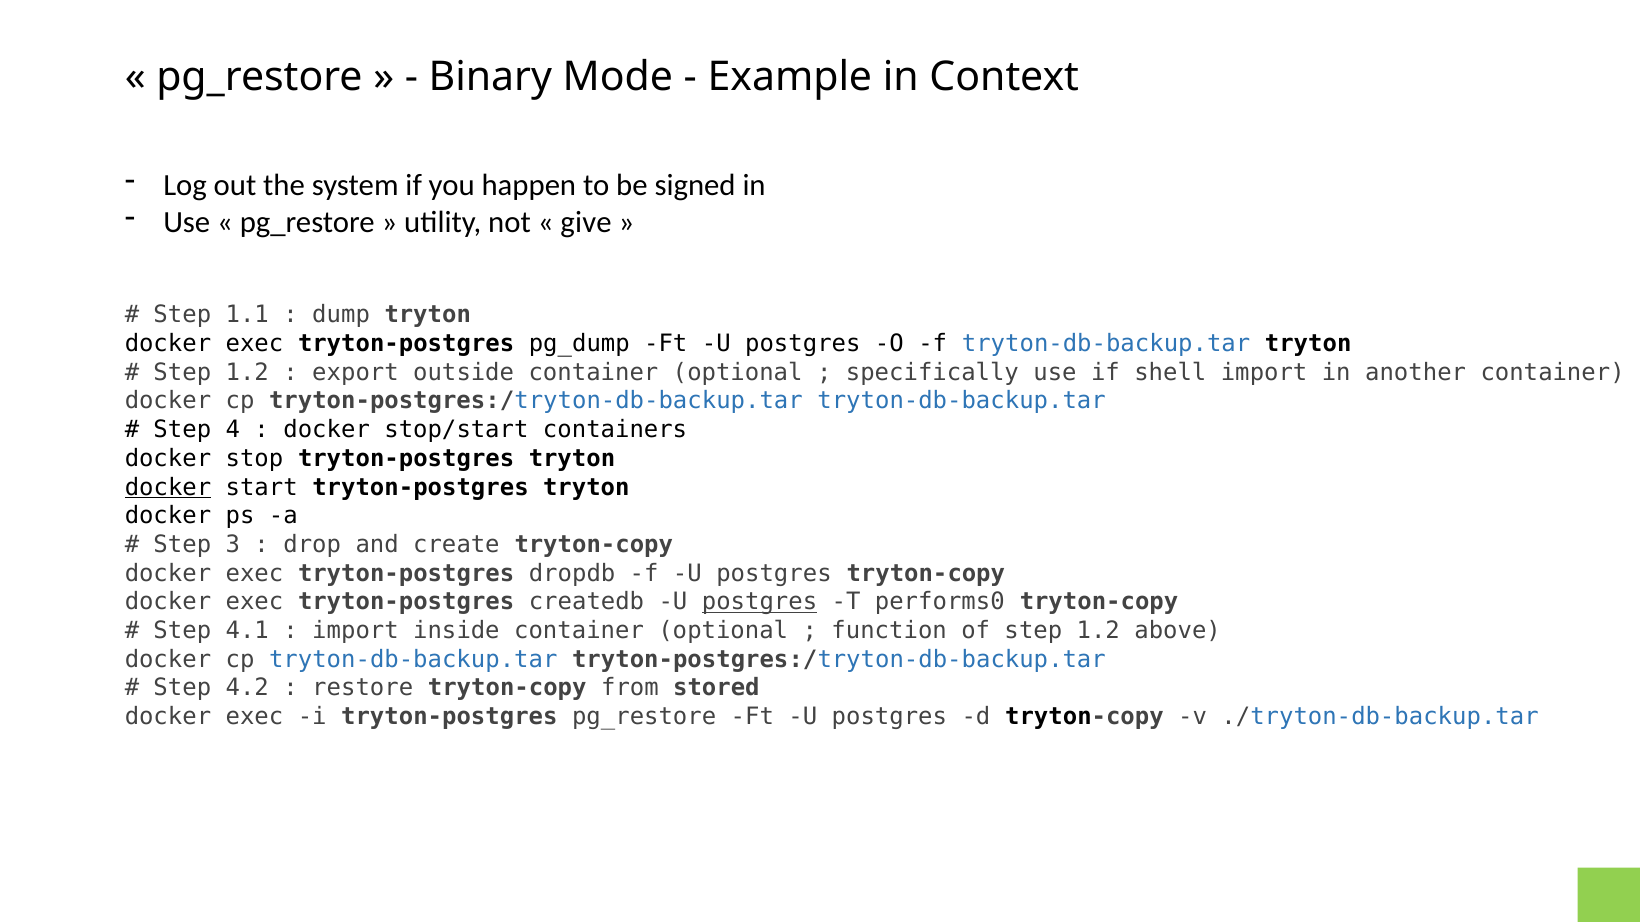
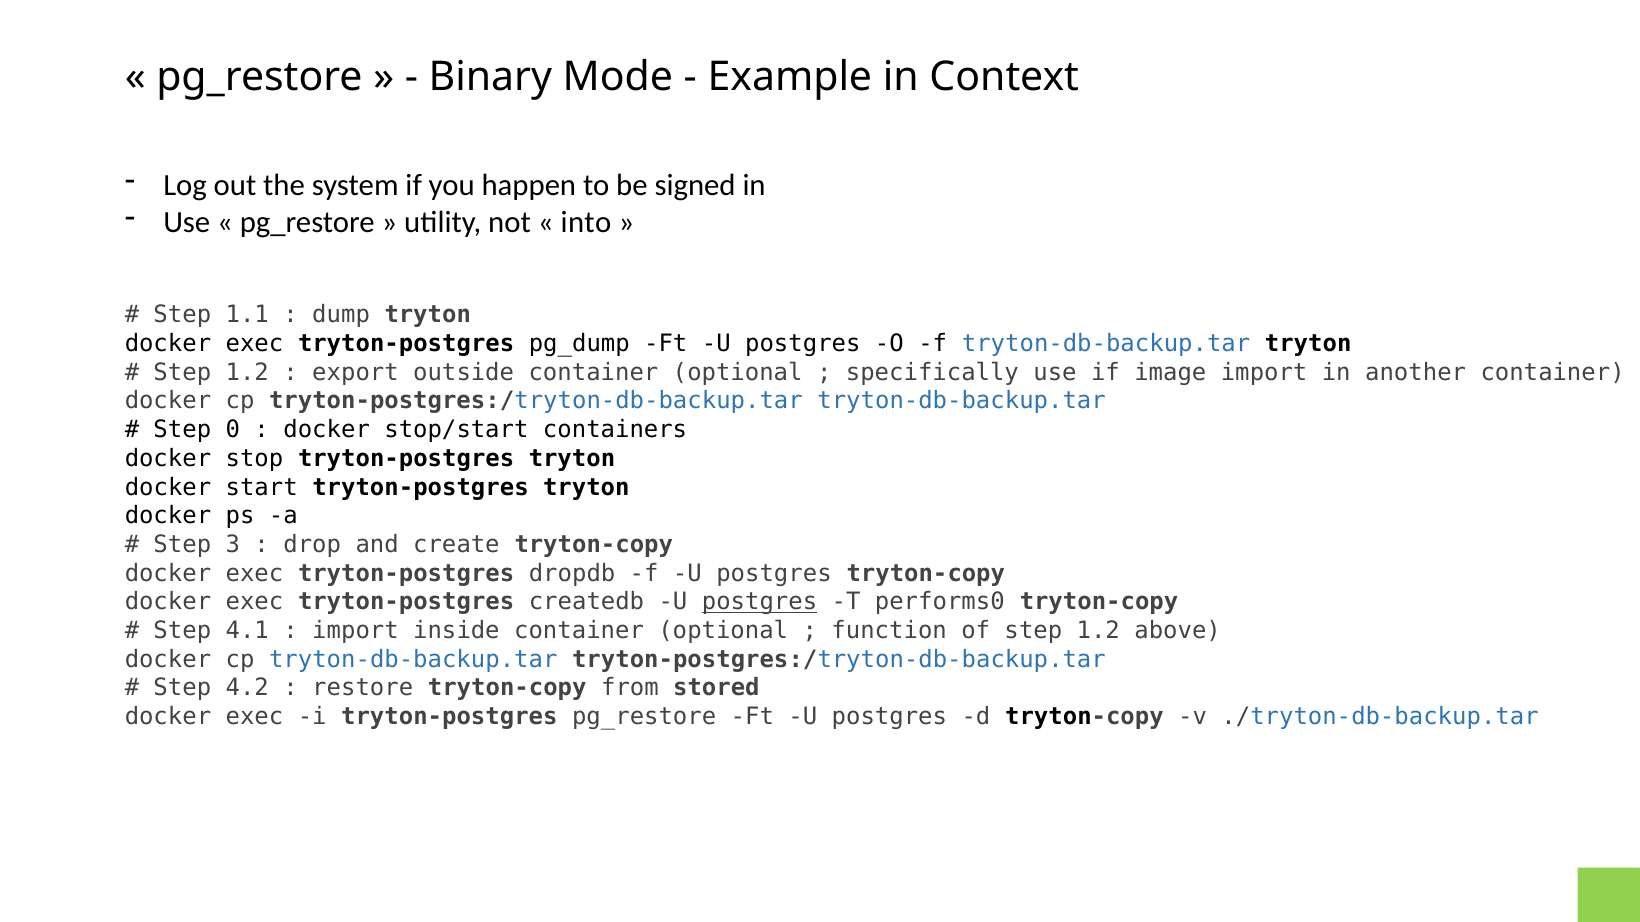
give: give -> into (586, 222)
shell: shell -> image (1170, 373)
4: 4 -> 0 (233, 430)
docker underline: present -> none (168, 487)
